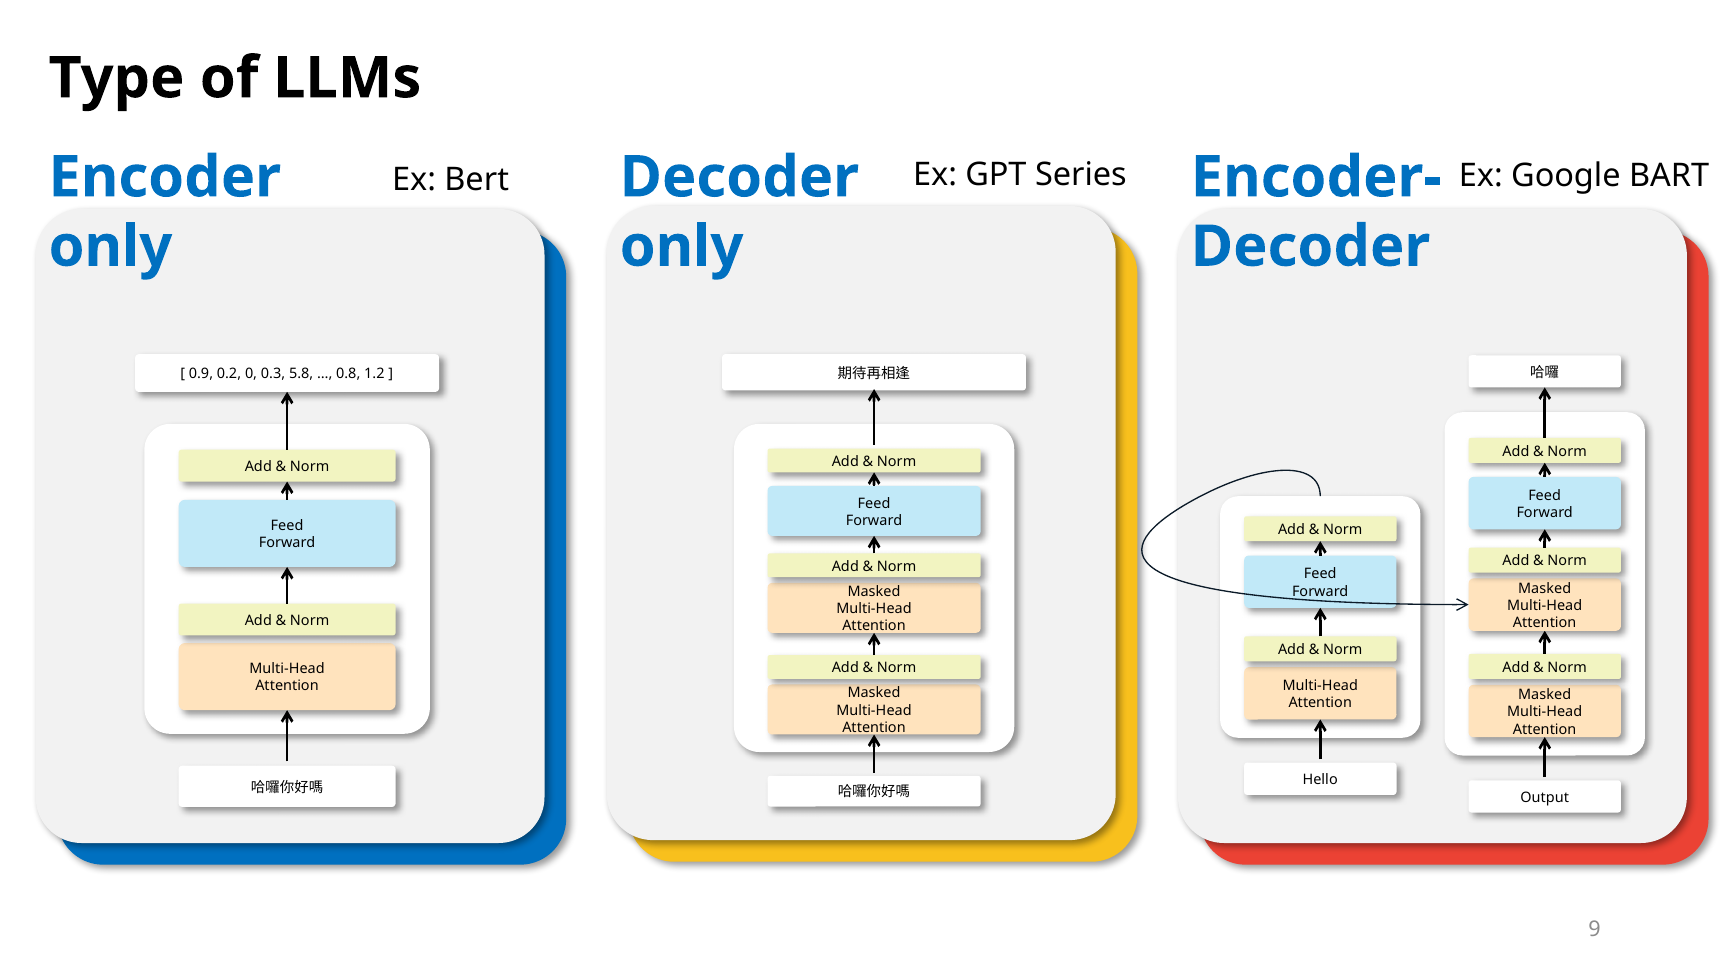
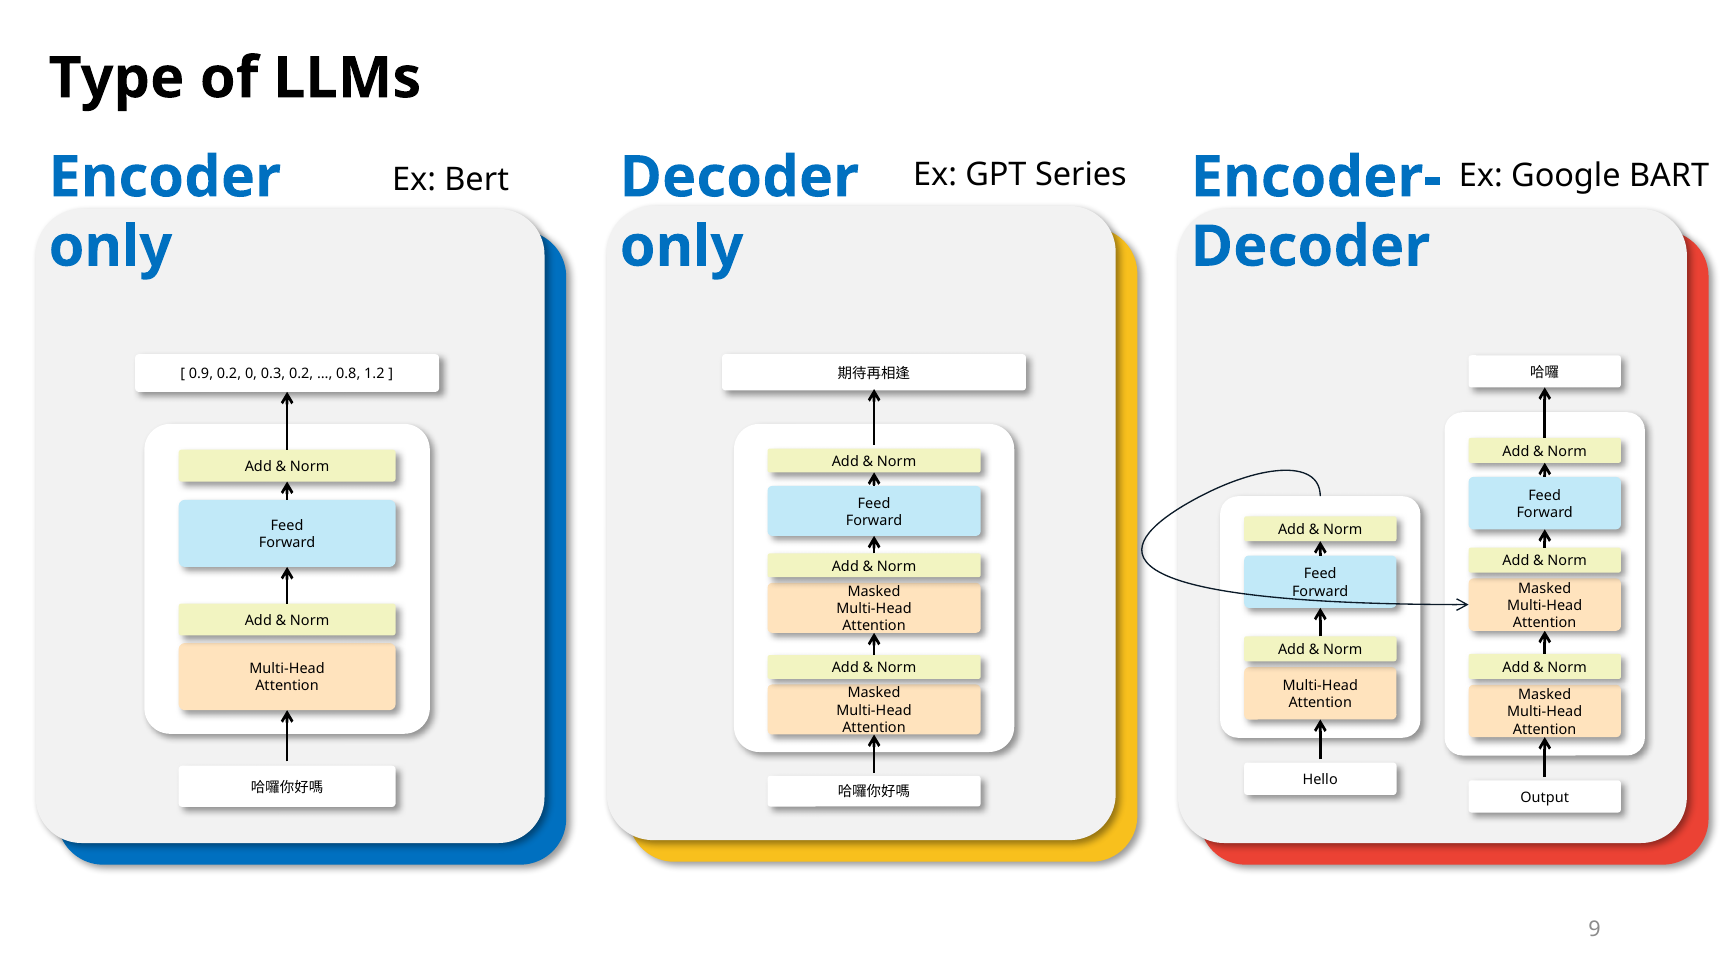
0.3 5.8: 5.8 -> 0.2 (301, 374)
